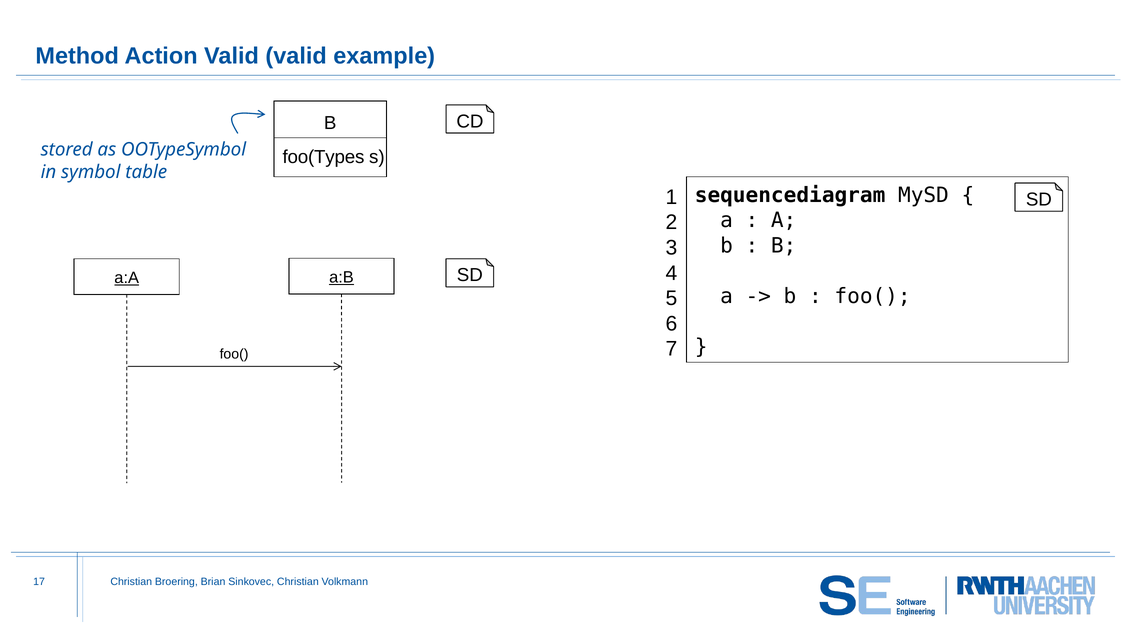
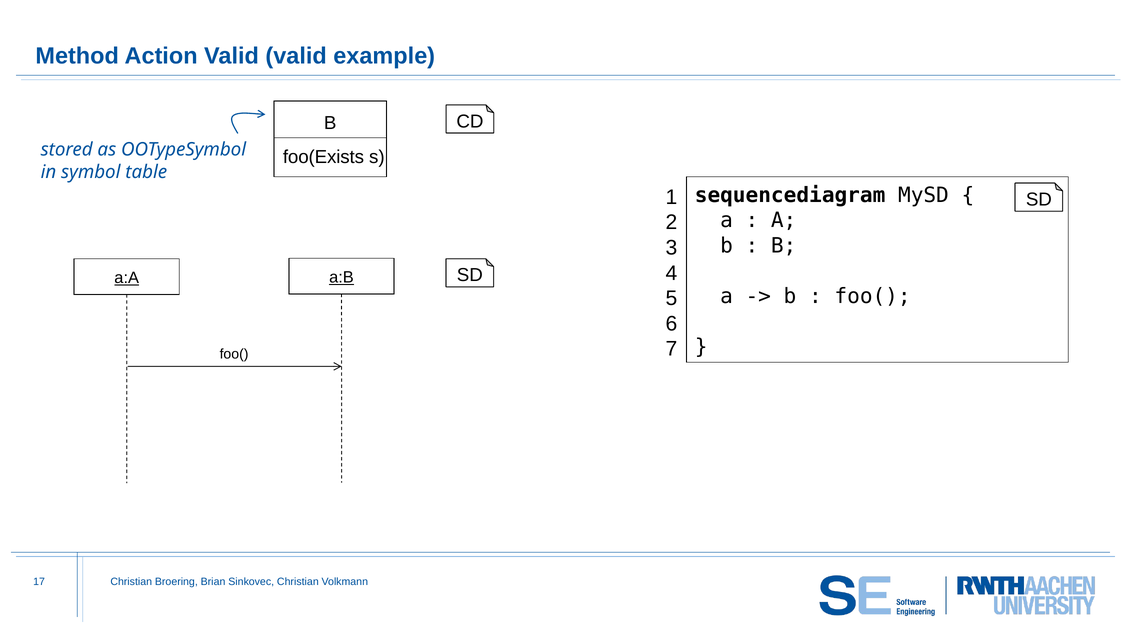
foo(Types: foo(Types -> foo(Exists (323, 157)
